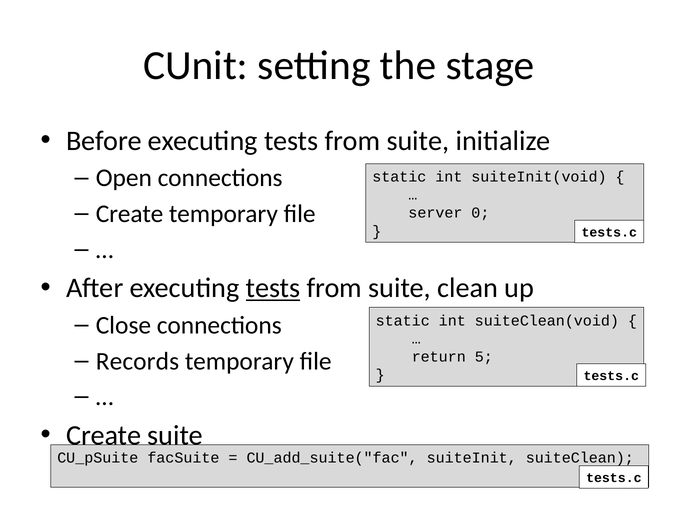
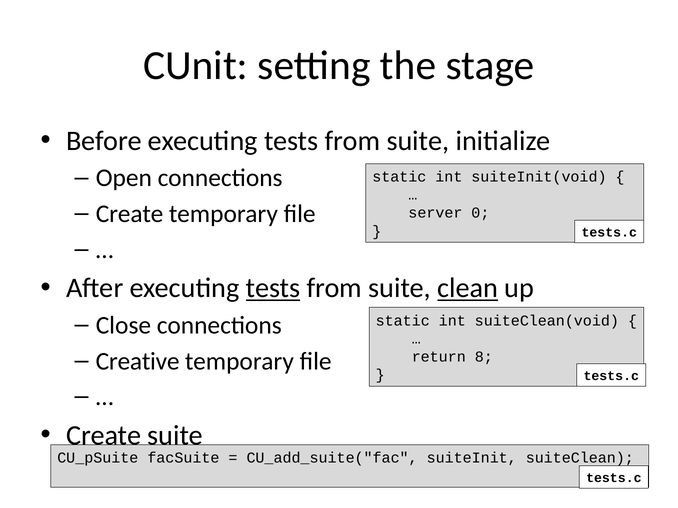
clean underline: none -> present (468, 288)
Records: Records -> Creative (138, 361)
5: 5 -> 8 (484, 357)
